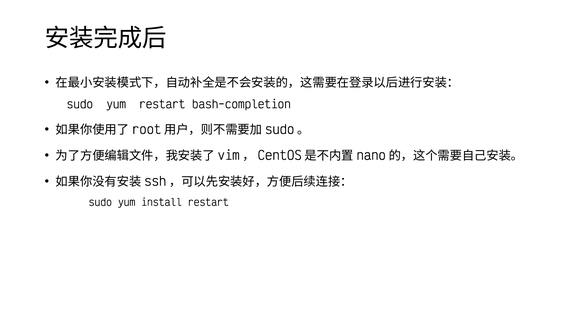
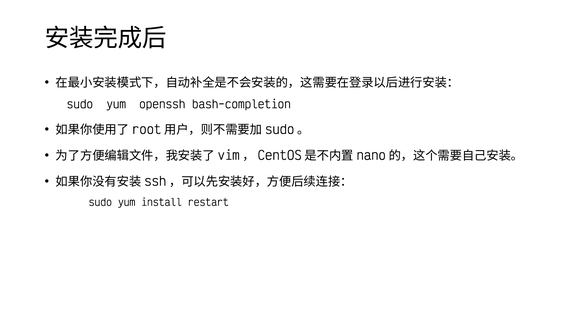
yum restart: restart -> openssh (162, 104)
